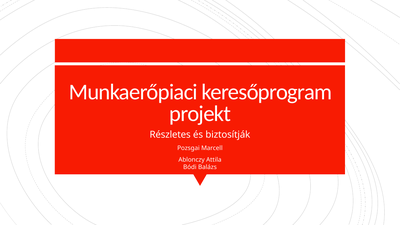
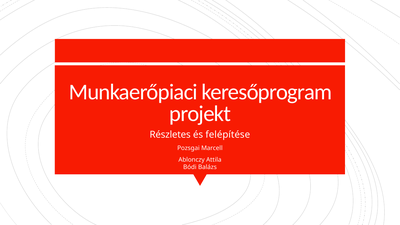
biztosítják: biztosítják -> felépítése (228, 135)
